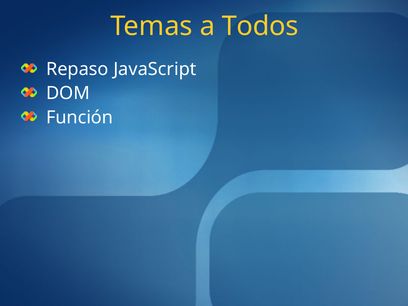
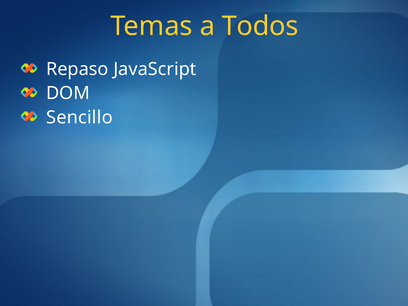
Función: Función -> Sencillo (79, 117)
